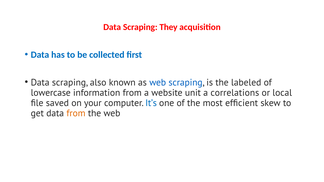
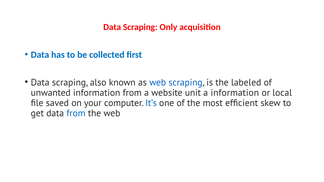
They: They -> Only (168, 27)
lowercase: lowercase -> unwanted (51, 93)
a correlations: correlations -> information (235, 93)
from colour: orange -> blue (76, 113)
